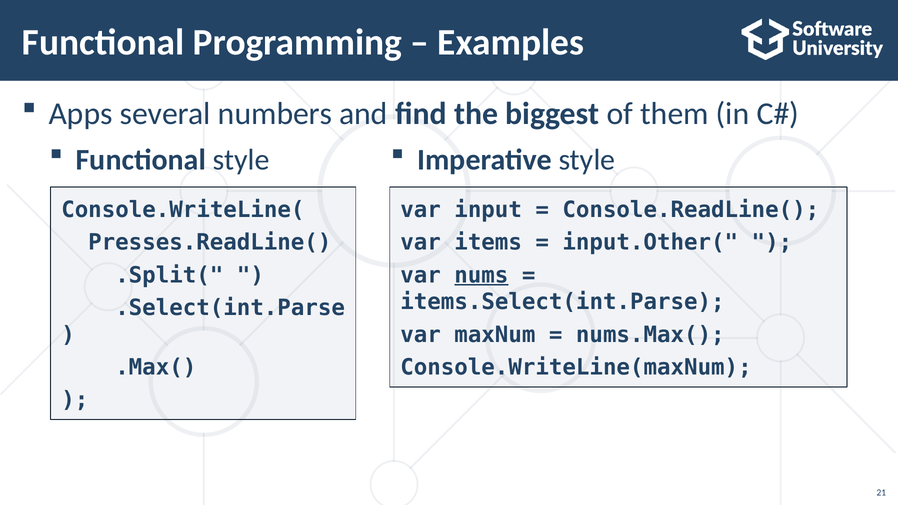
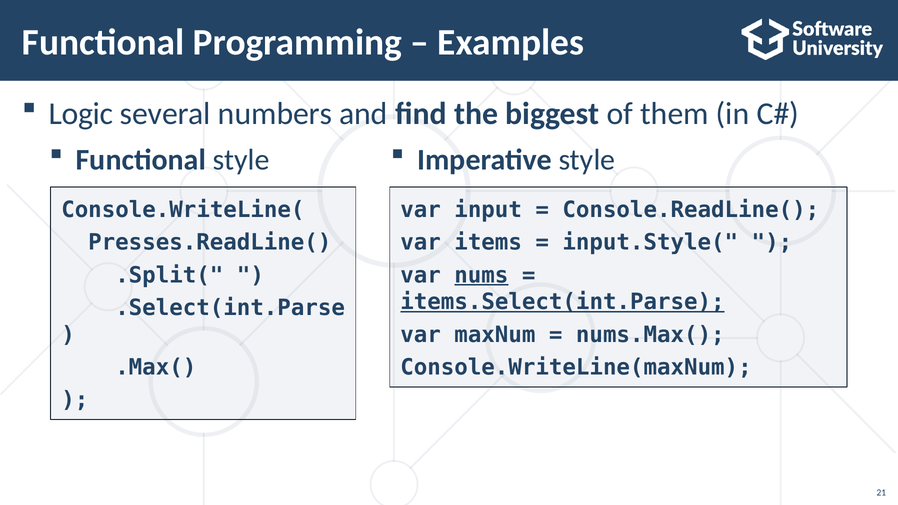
Apps: Apps -> Logic (81, 114)
input.Other(: input.Other( -> input.Style( (650, 243)
items.Select(int.Parse underline: none -> present (562, 302)
